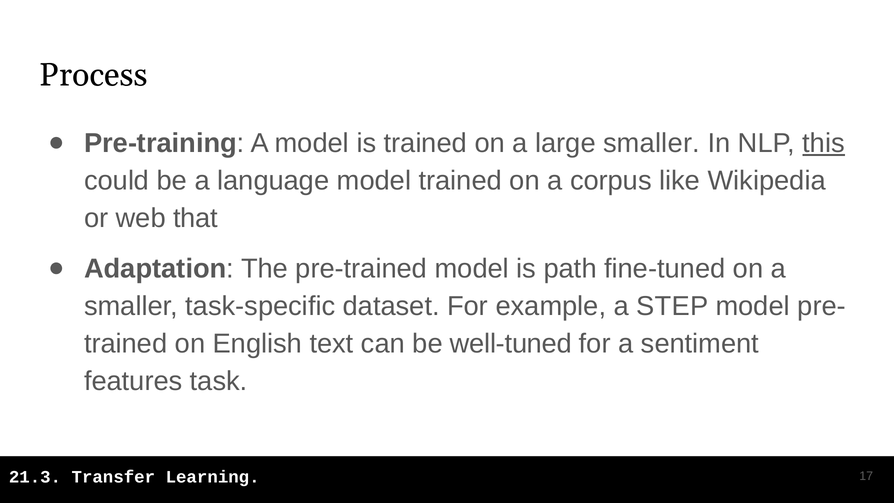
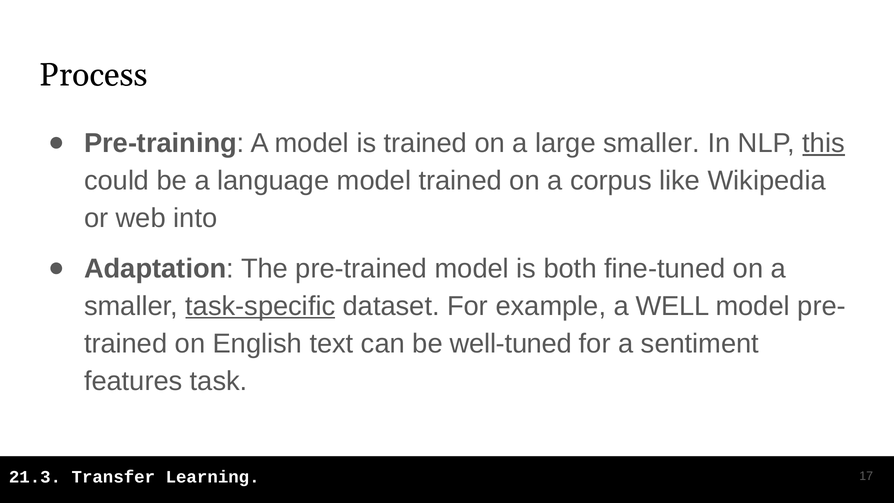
that: that -> into (195, 218)
path: path -> both (570, 268)
task-specific underline: none -> present (260, 306)
STEP: STEP -> WELL (673, 306)
